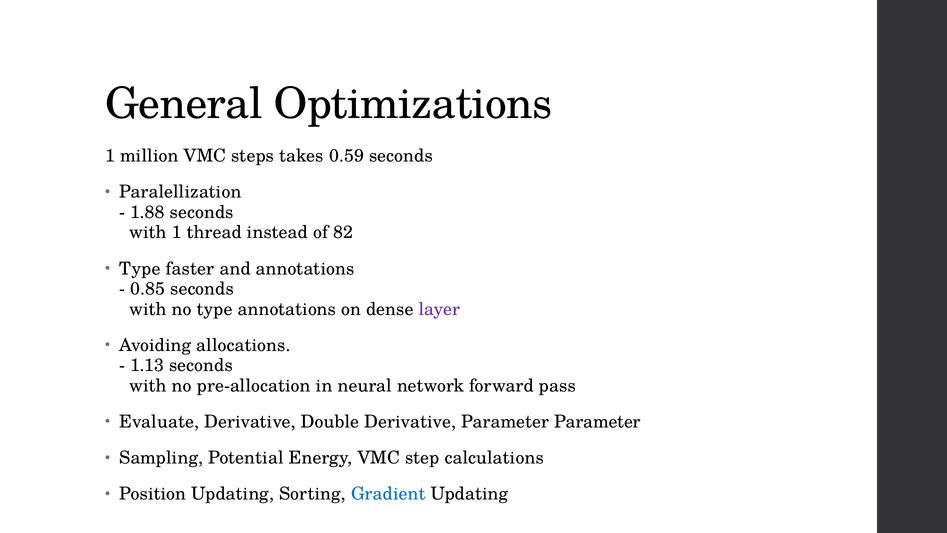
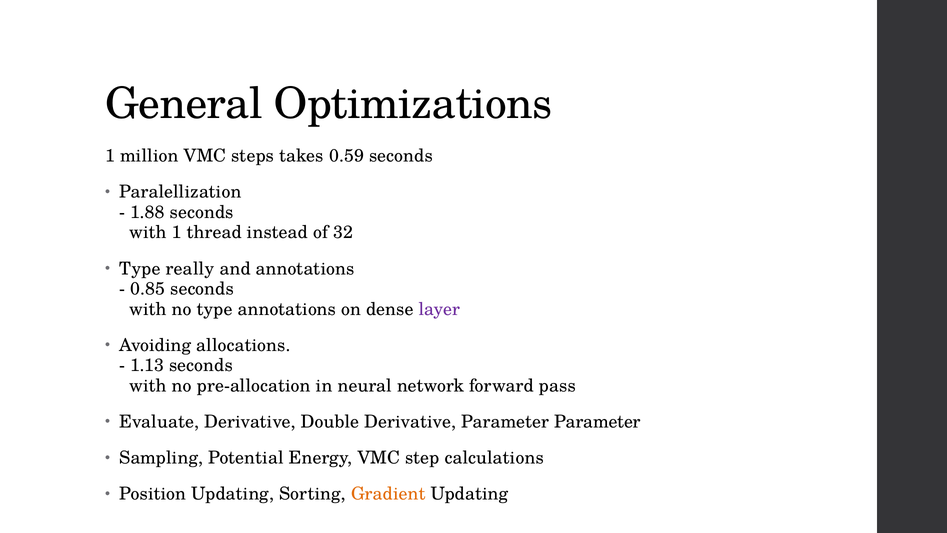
82: 82 -> 32 (343, 232)
faster: faster -> really (190, 269)
Gradient colour: blue -> orange (388, 494)
